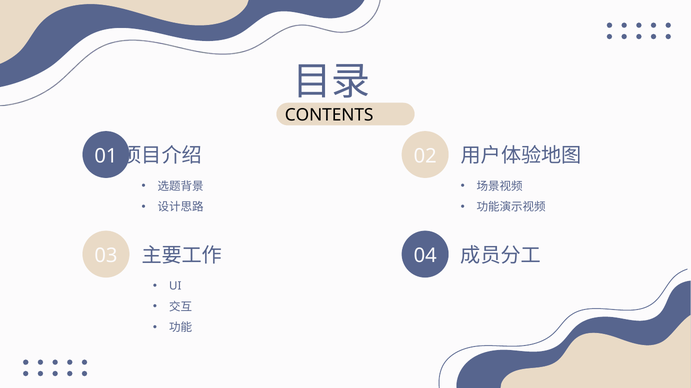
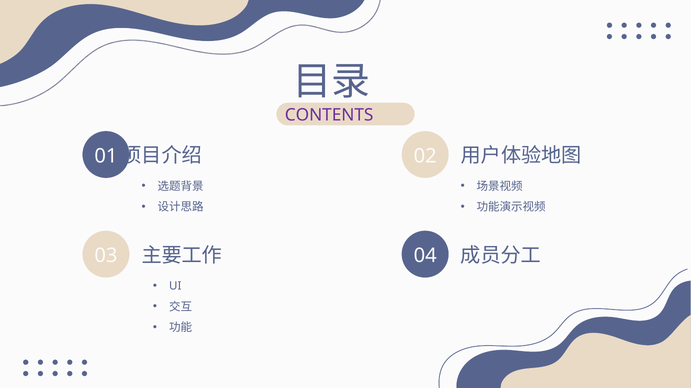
CONTENTS colour: black -> purple (329, 115)
